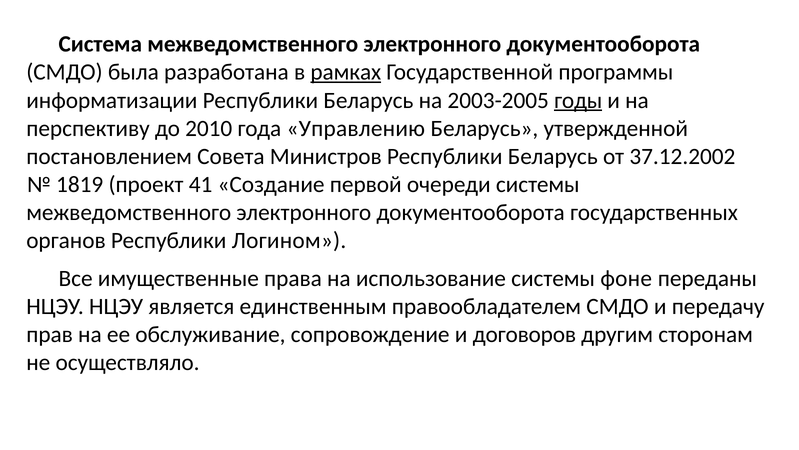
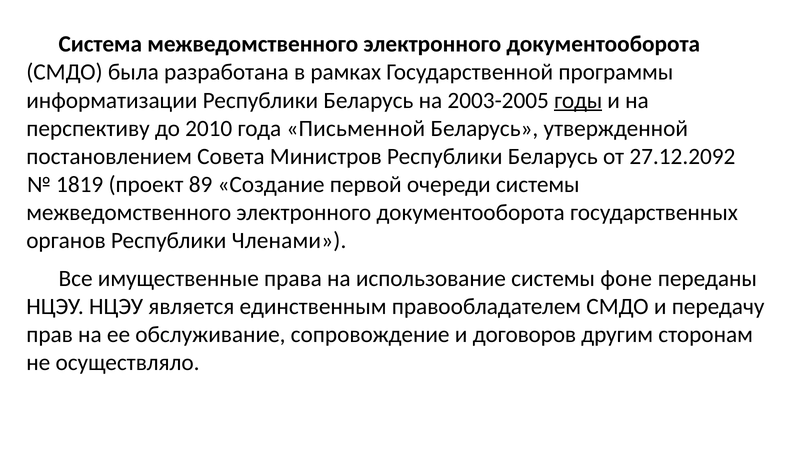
рамках underline: present -> none (346, 72)
Управлению: Управлению -> Письменной (356, 128)
37.12.2002: 37.12.2002 -> 27.12.2092 (682, 156)
41: 41 -> 89 (201, 184)
Логином: Логином -> Членами (289, 240)
